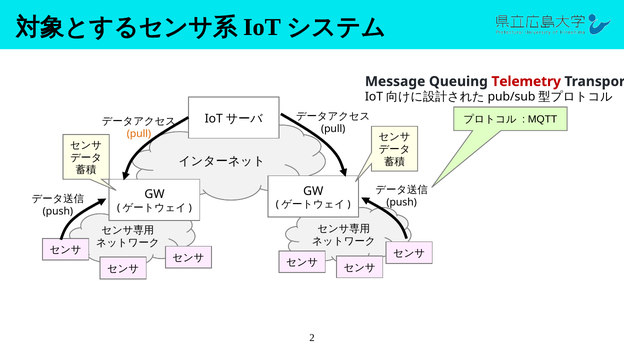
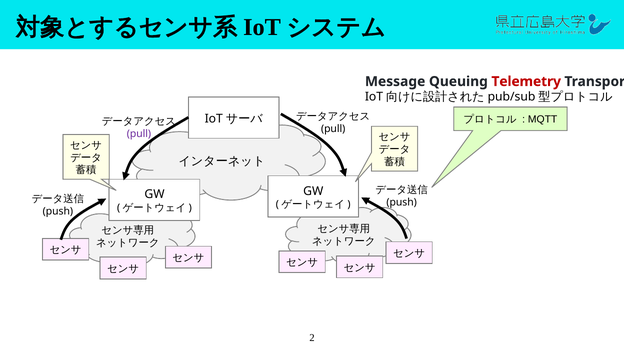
pull colour: orange -> purple (139, 134)
